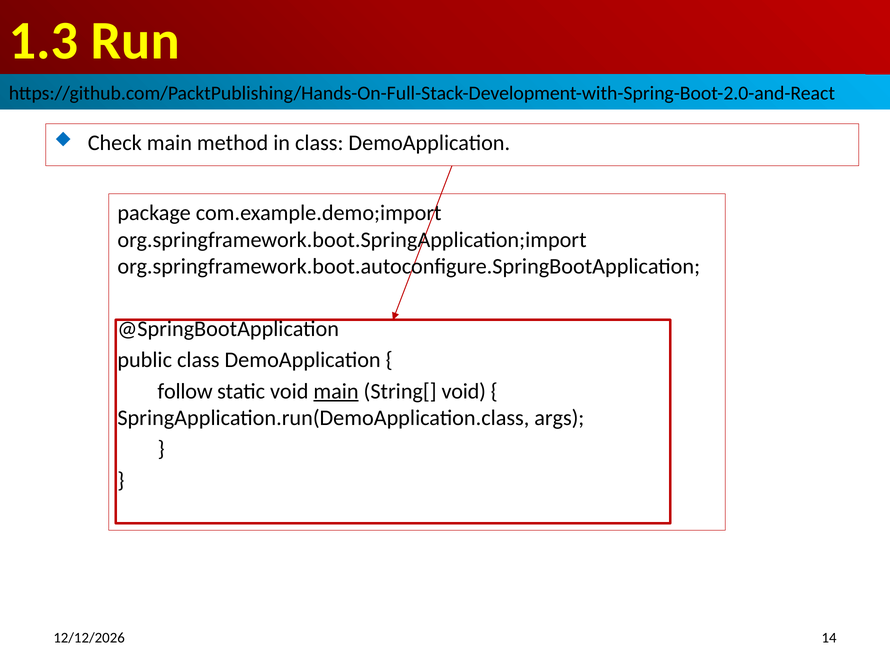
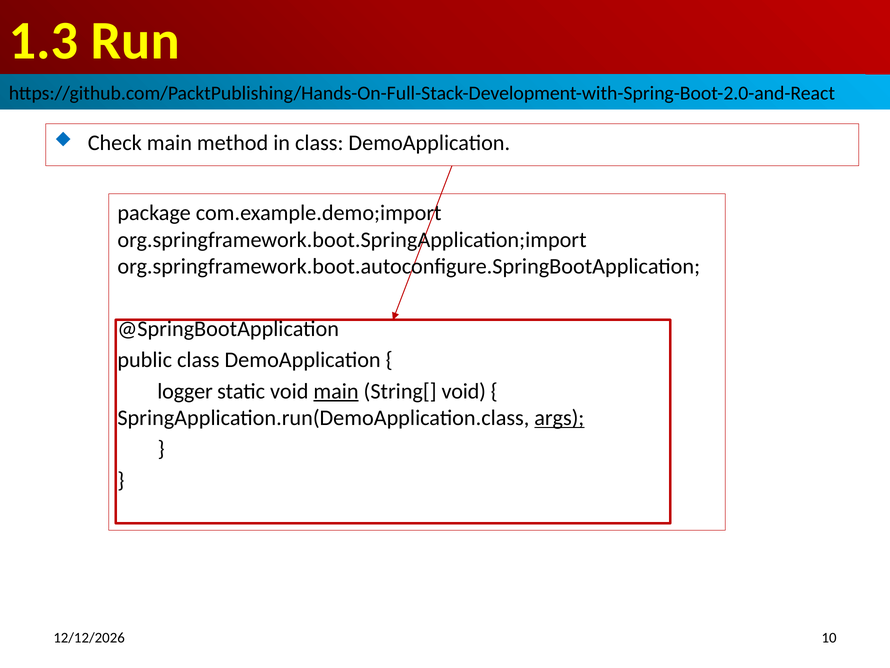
follow: follow -> logger (185, 391)
args underline: none -> present (559, 418)
14: 14 -> 10 (829, 637)
